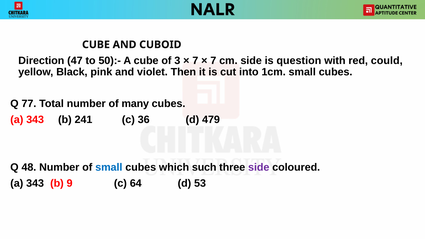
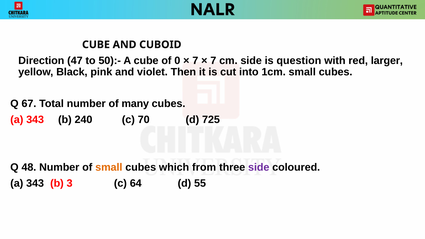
3: 3 -> 0 (177, 61)
could: could -> larger (387, 61)
77: 77 -> 67 (29, 104)
241: 241 -> 240 (83, 120)
36: 36 -> 70 (144, 120)
479: 479 -> 725 (211, 120)
small colour: blue -> orange (109, 167)
such: such -> from (204, 167)
9: 9 -> 3 (70, 183)
53: 53 -> 55 (200, 183)
